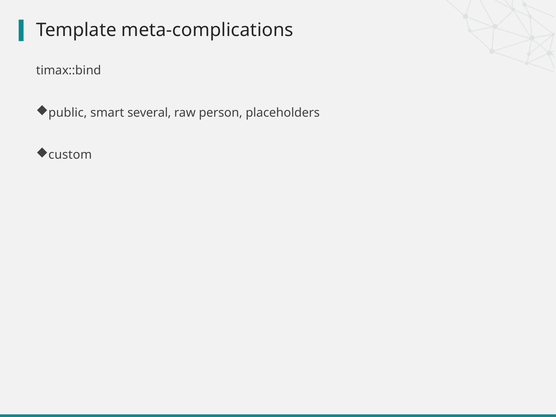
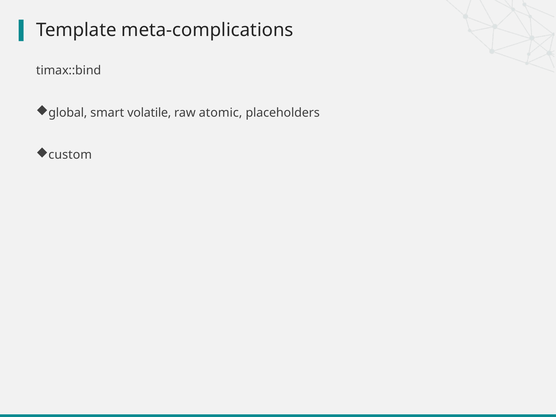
public: public -> global (68, 113)
several: several -> volatile (149, 113)
person: person -> atomic (221, 113)
